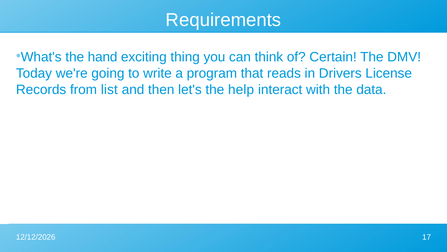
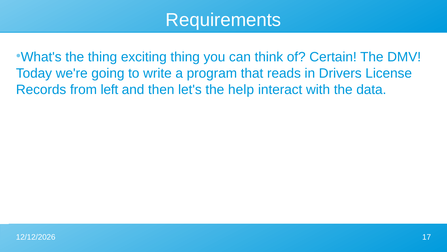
the hand: hand -> thing (103, 57)
list: list -> left (109, 89)
